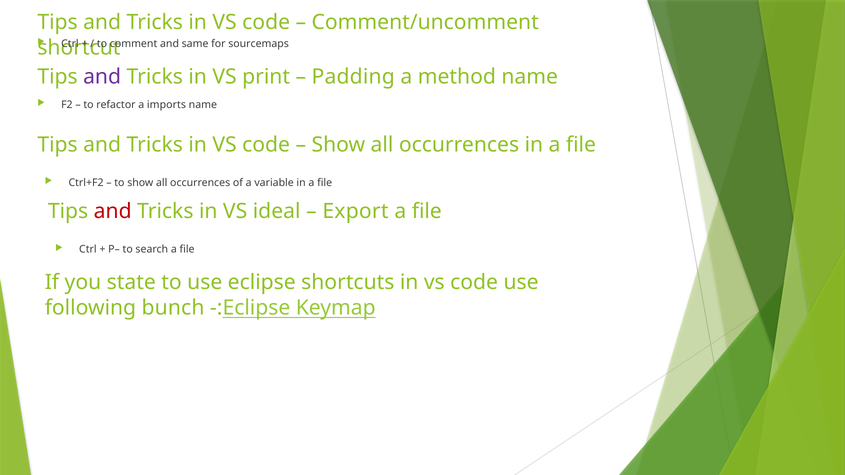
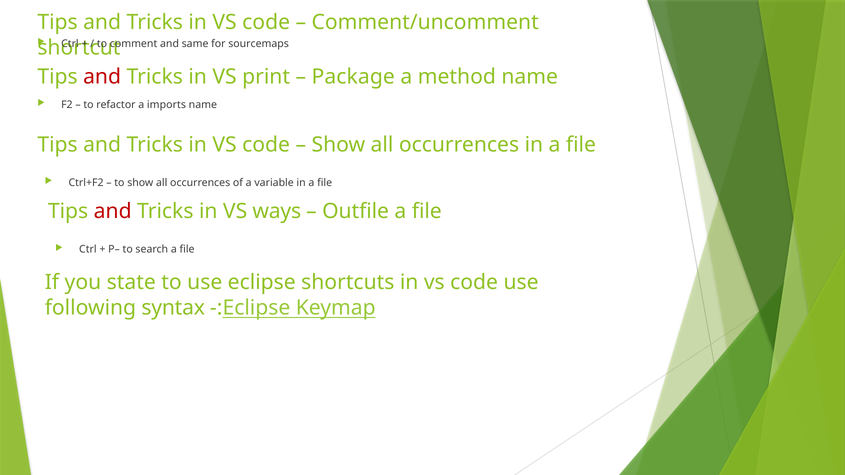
and colour: purple -> red (102, 77)
Padding: Padding -> Package (353, 77)
ideal: ideal -> ways (277, 211)
Export: Export -> Outfile (356, 211)
bunch: bunch -> syntax (173, 308)
